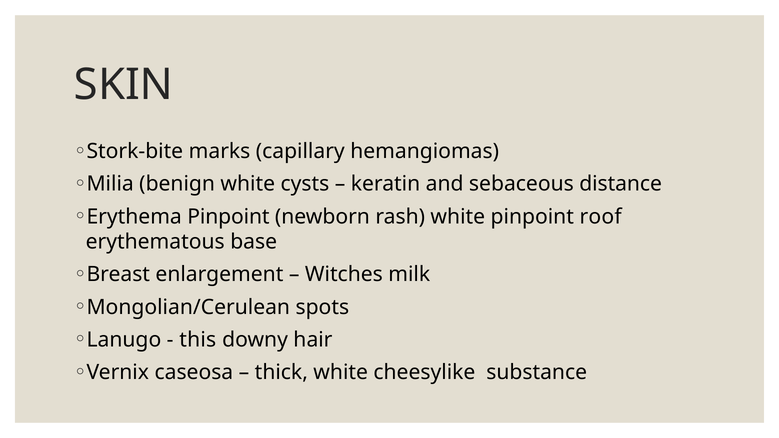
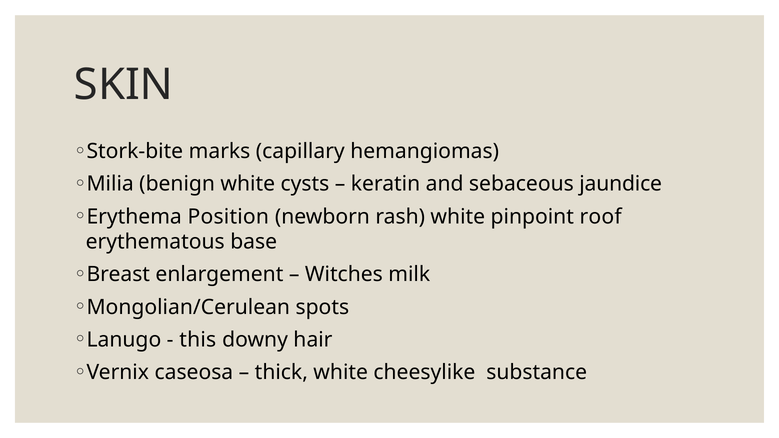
distance: distance -> jaundice (621, 184)
Erythema Pinpoint: Pinpoint -> Position (228, 217)
